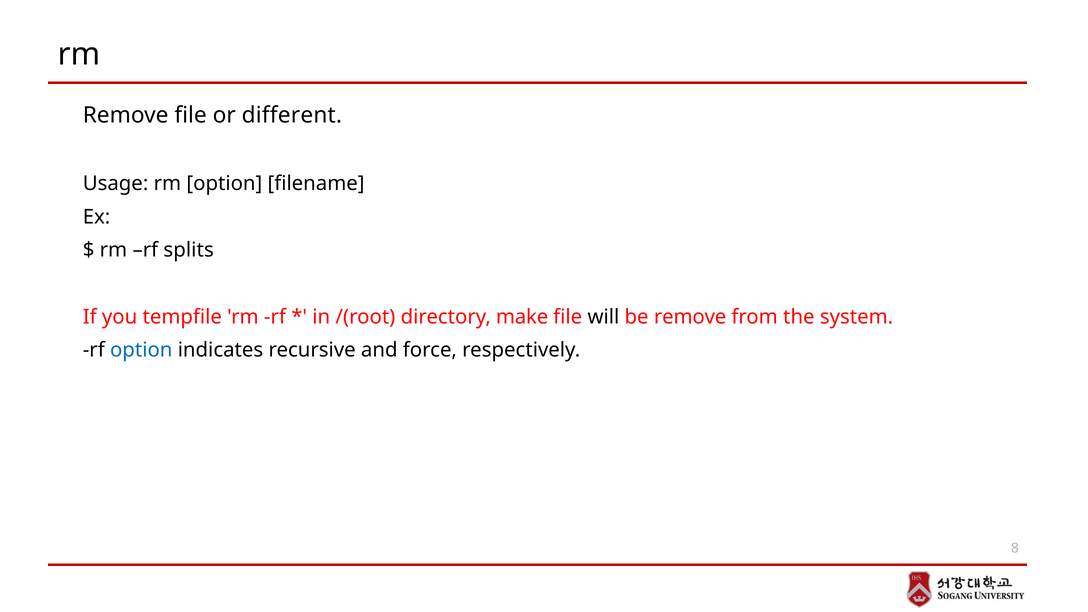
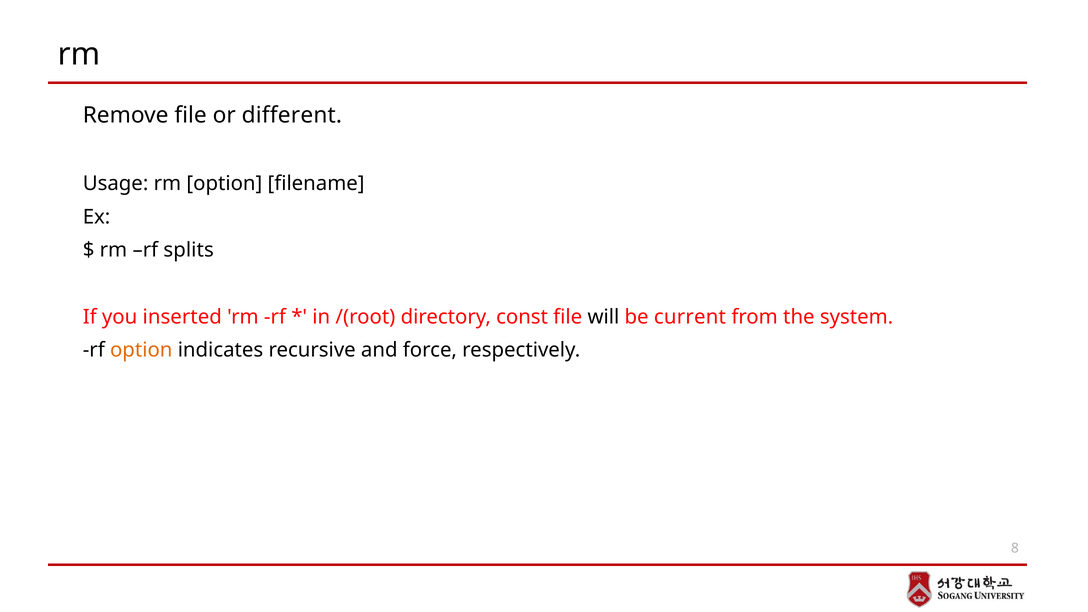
tempfile: tempfile -> inserted (182, 317)
make: make -> const (522, 317)
be remove: remove -> current (690, 317)
option colour: blue -> orange (141, 350)
